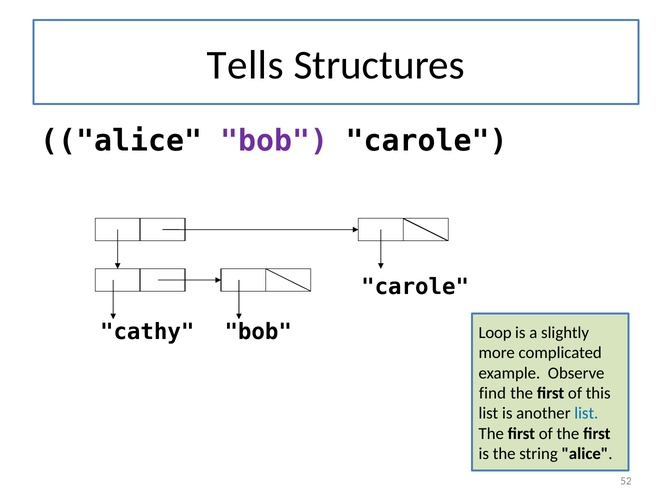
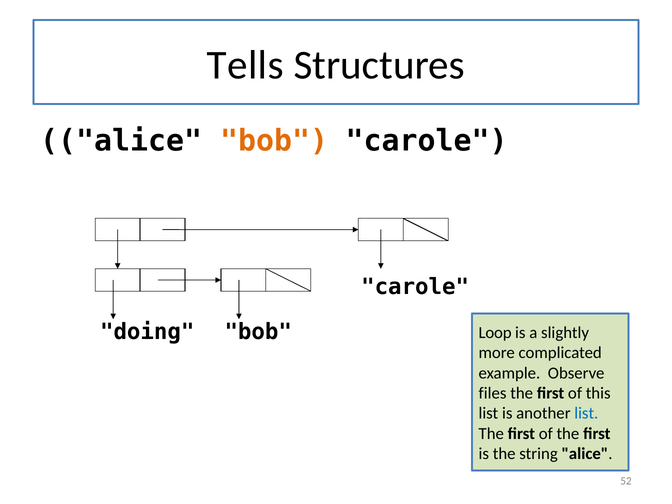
bob colour: purple -> orange (274, 141)
cathy: cathy -> doing (147, 332)
find: find -> files (493, 393)
